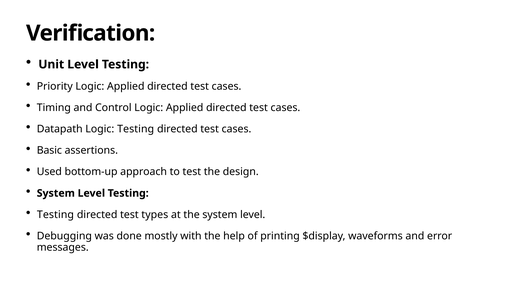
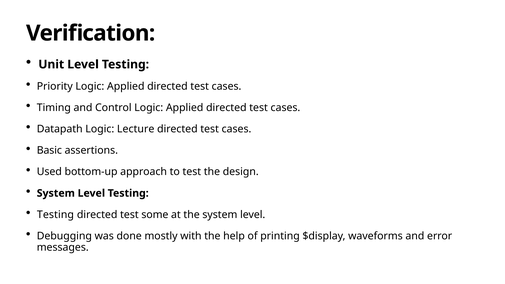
Logic Testing: Testing -> Lecture (136, 129)
types: types -> some (155, 215)
